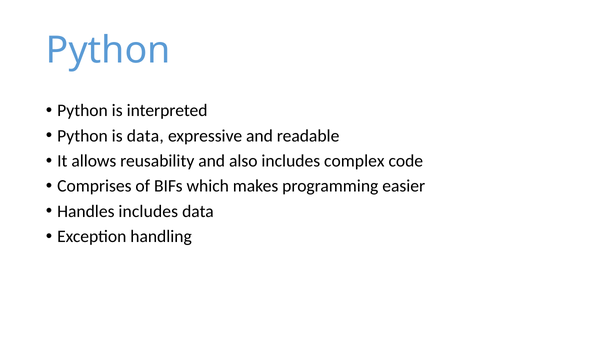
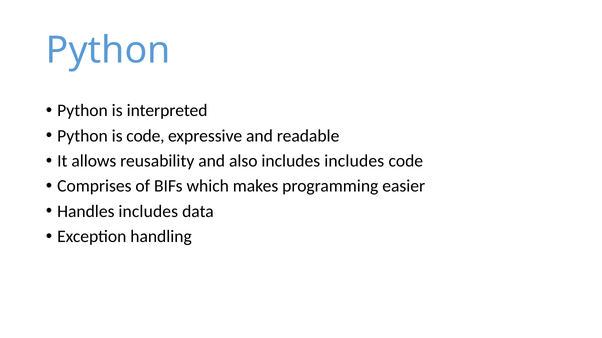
is data: data -> code (145, 136)
includes complex: complex -> includes (354, 161)
